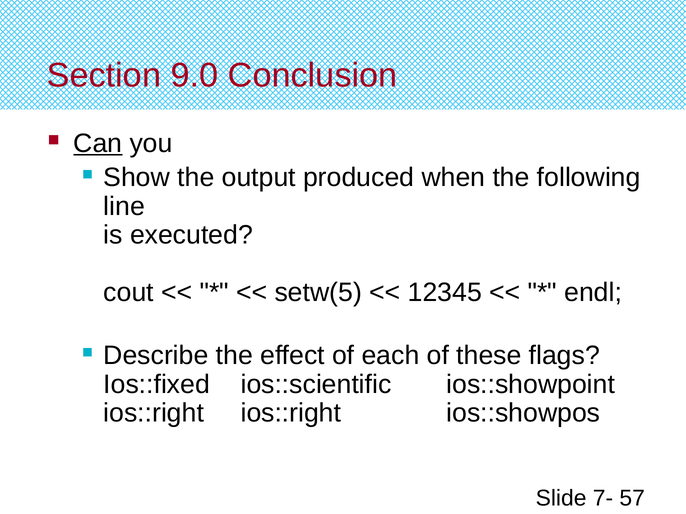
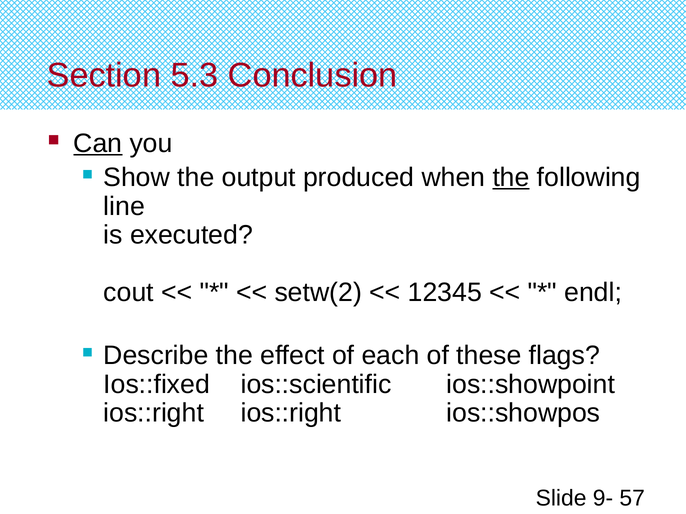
9.0: 9.0 -> 5.3 (194, 76)
the underline: none -> present (511, 178)
setw(5: setw(5 -> setw(2 (318, 293)
7-: 7- -> 9- (603, 499)
